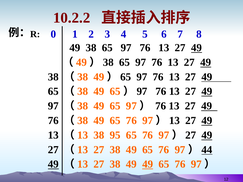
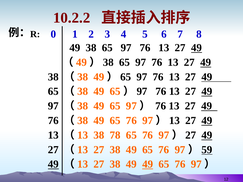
95: 95 -> 78 (115, 135)
44: 44 -> 59 (207, 150)
